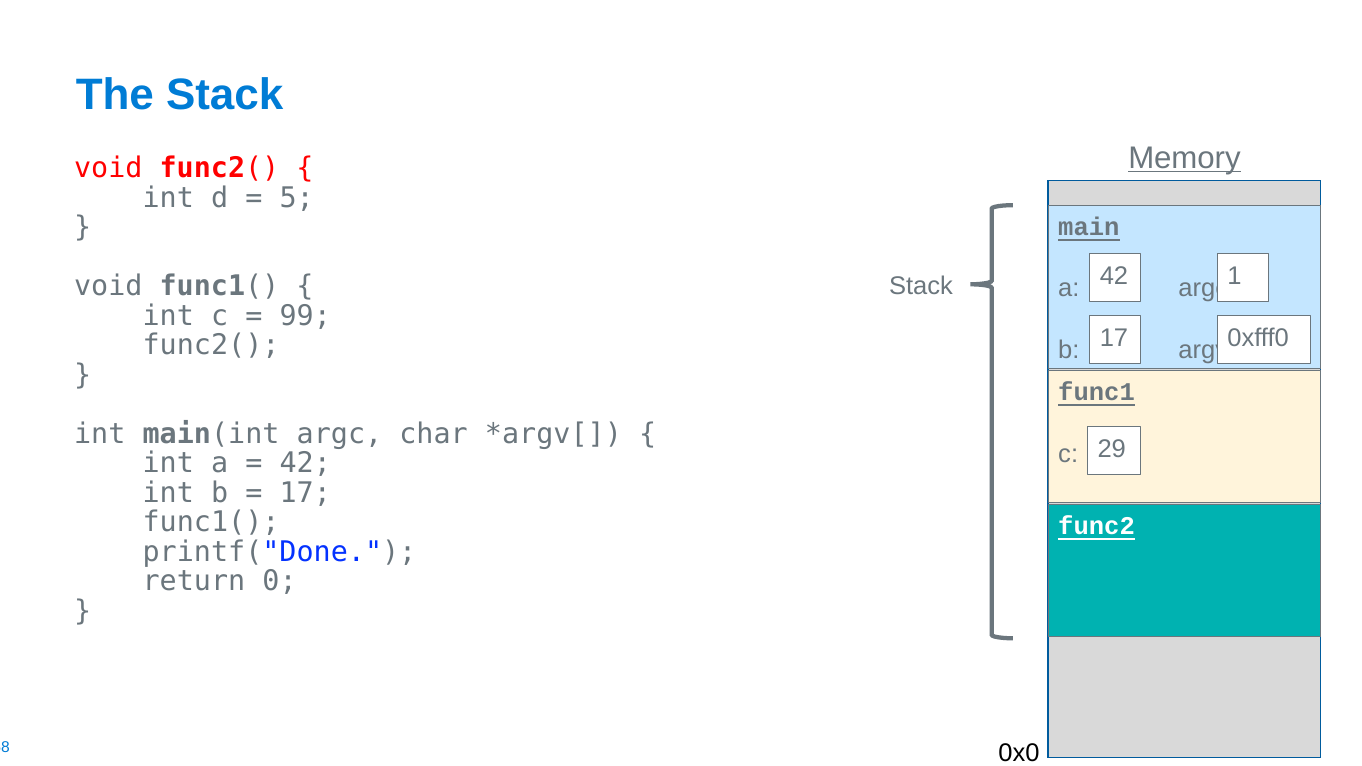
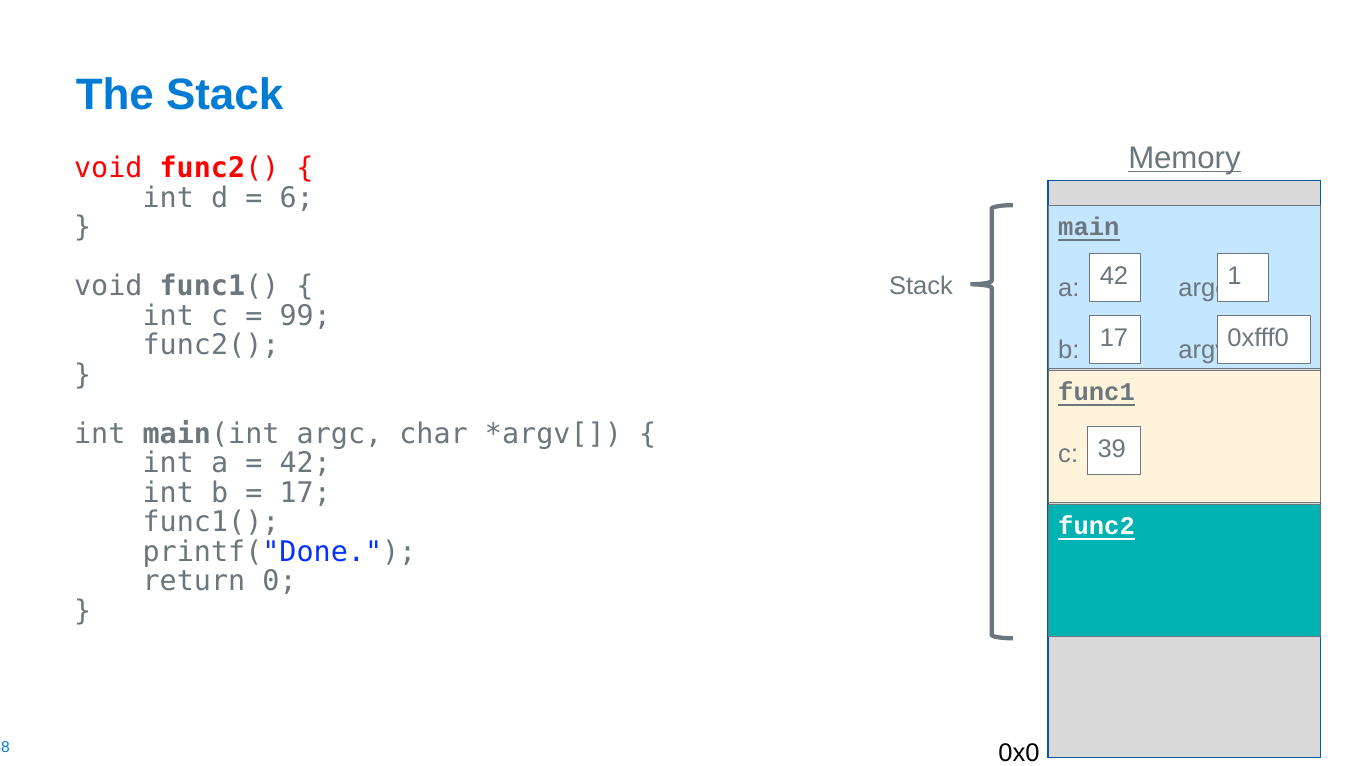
5: 5 -> 6 (297, 198)
29: 29 -> 39 (1112, 449)
